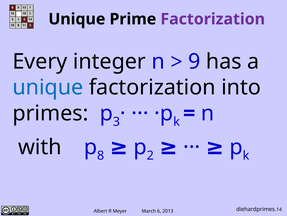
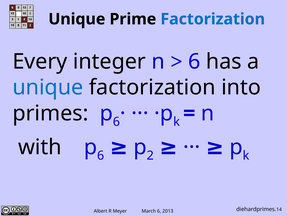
Factorization colour: purple -> blue (213, 19)
9: 9 -> 6 (194, 61)
3: 3 -> 6 (116, 121)
8: 8 -> 6 (101, 155)
